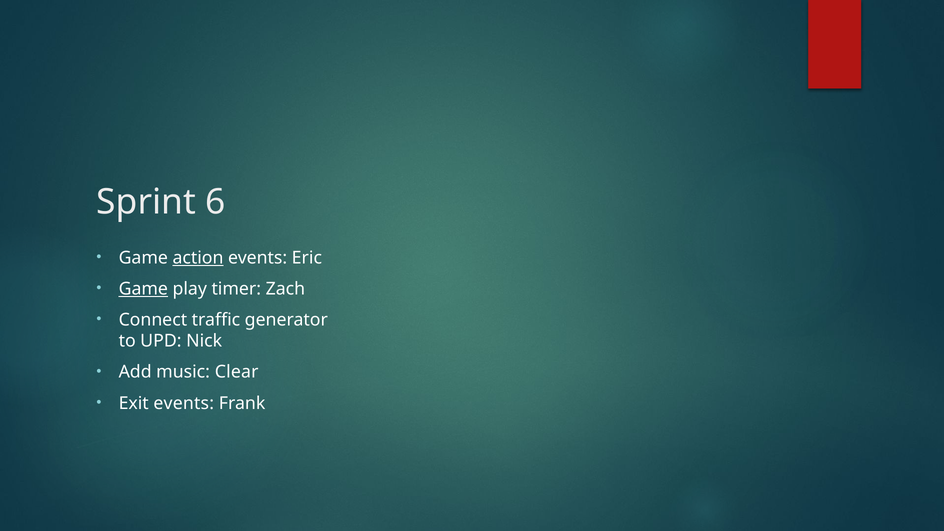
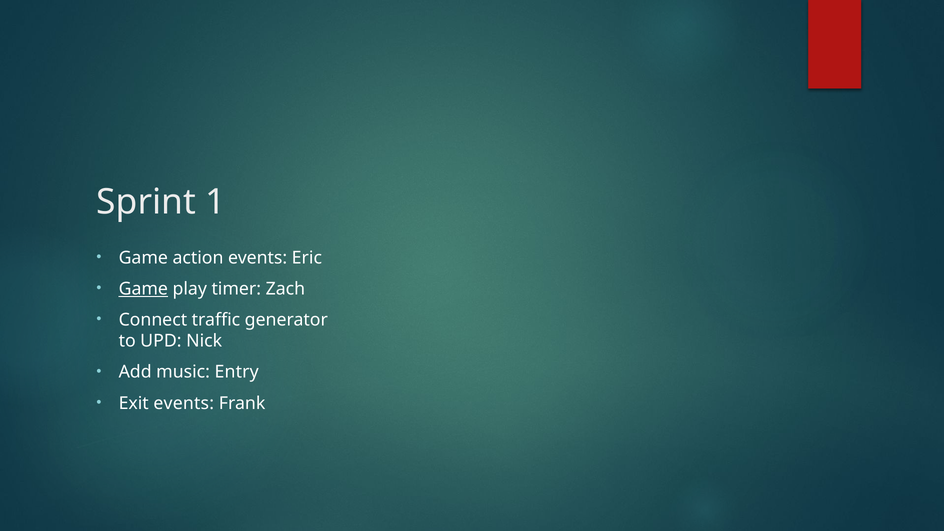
6: 6 -> 1 (215, 202)
action underline: present -> none (198, 258)
Clear: Clear -> Entry (237, 372)
